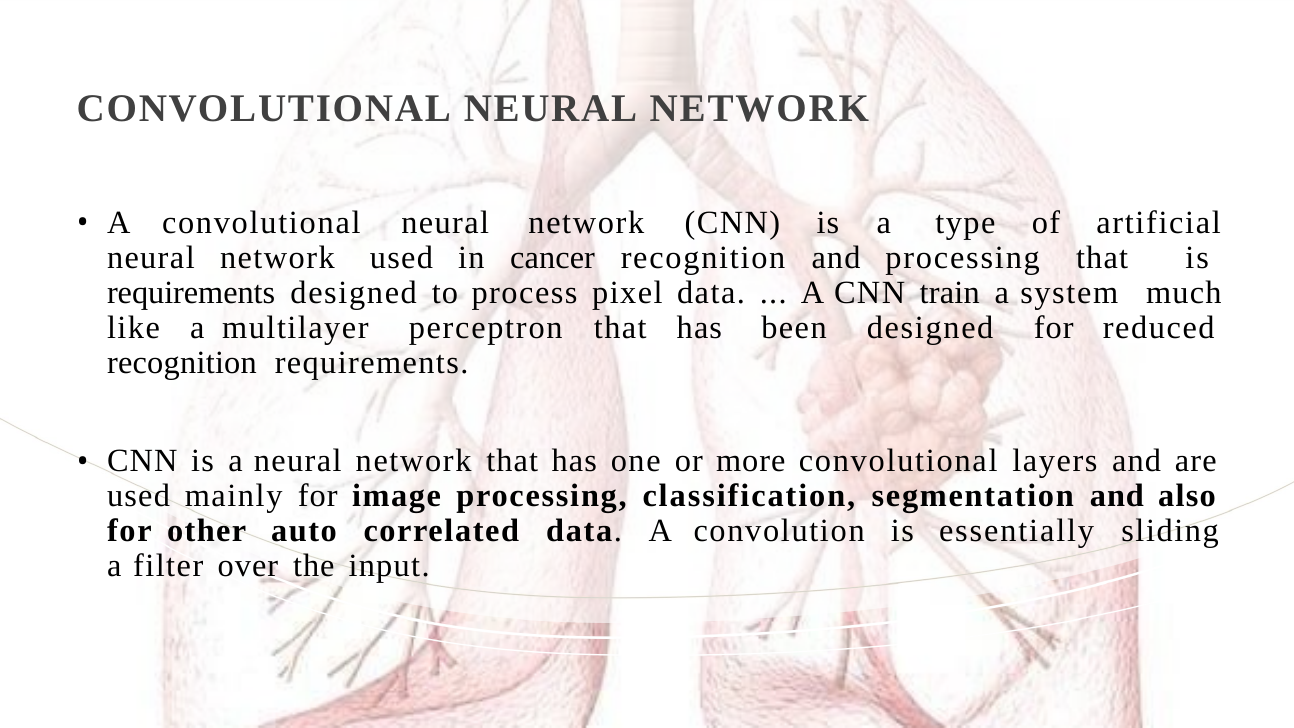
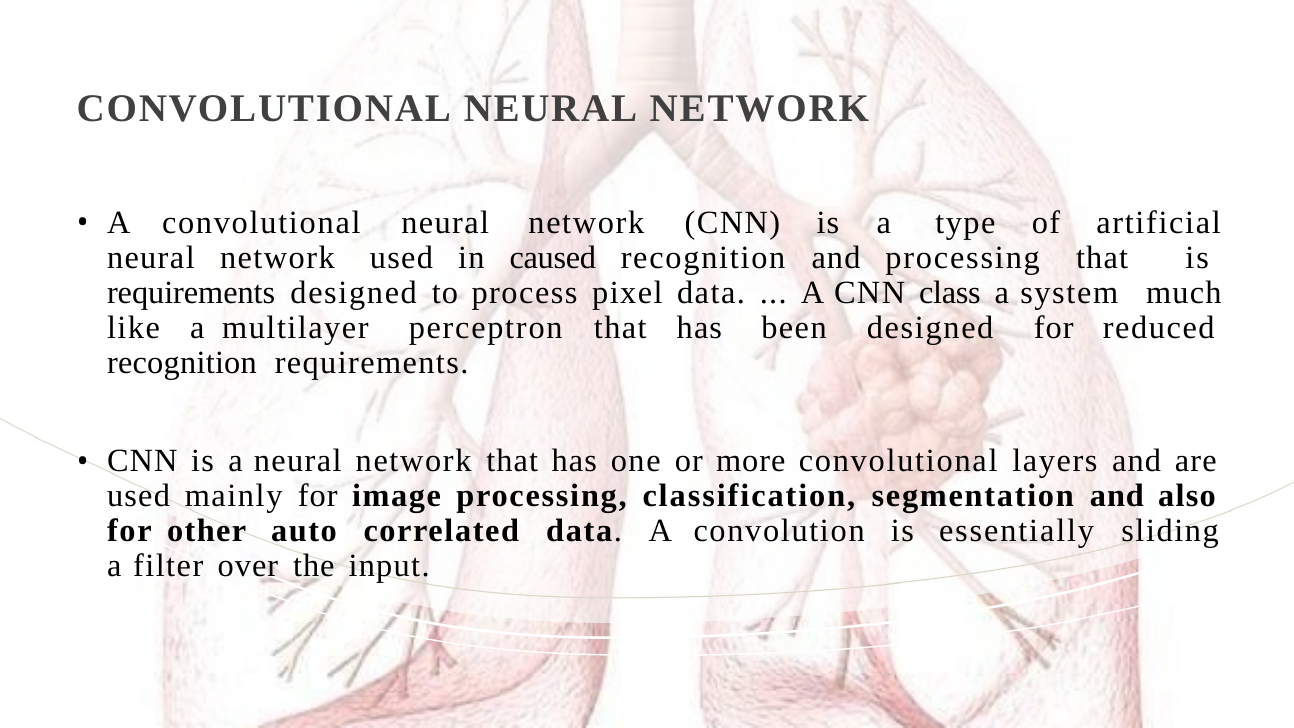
cancer: cancer -> caused (553, 258)
train: train -> class (950, 293)
